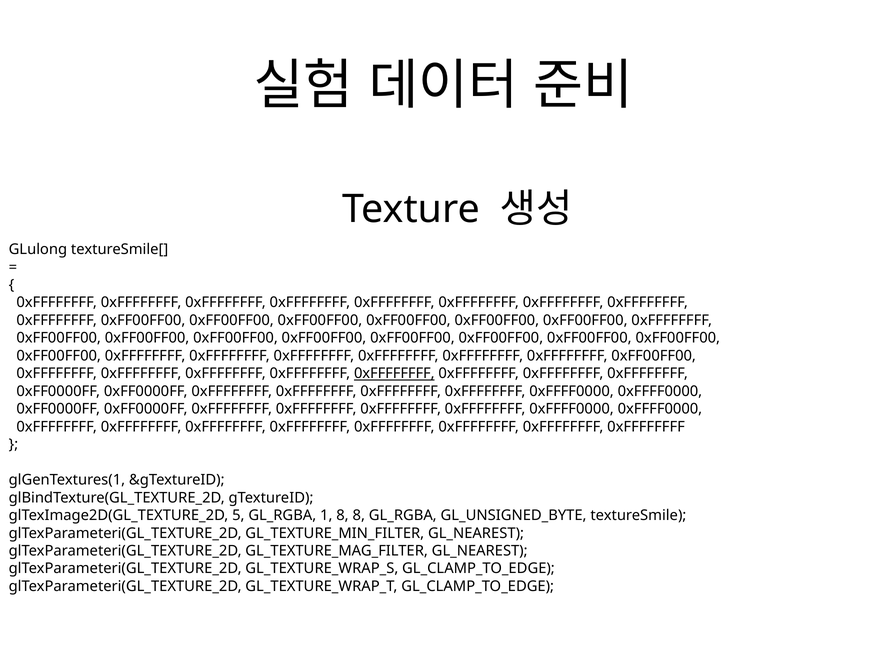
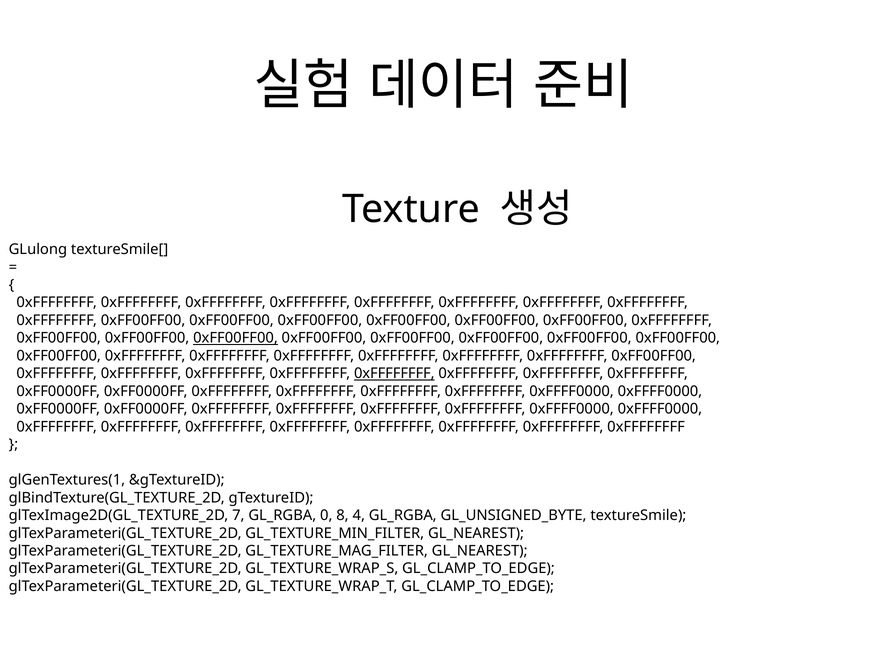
0xFF00FF00 underline: none -> present (236, 338)
5: 5 -> 7 (238, 516)
1: 1 -> 0 (326, 516)
8 8: 8 -> 4 (359, 516)
